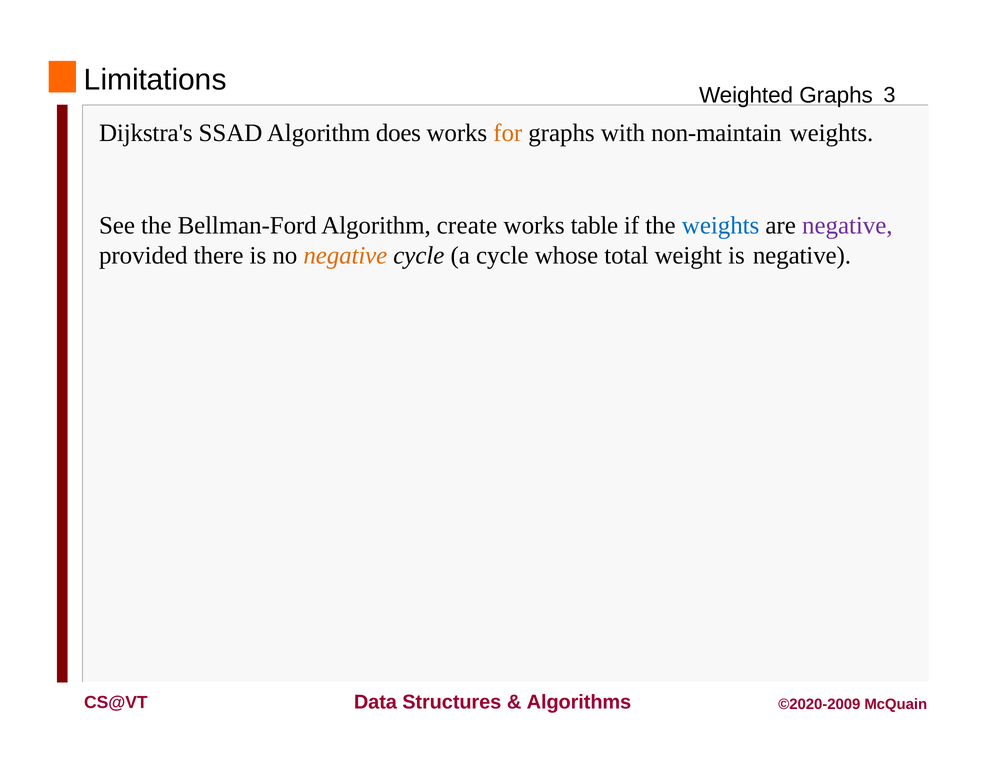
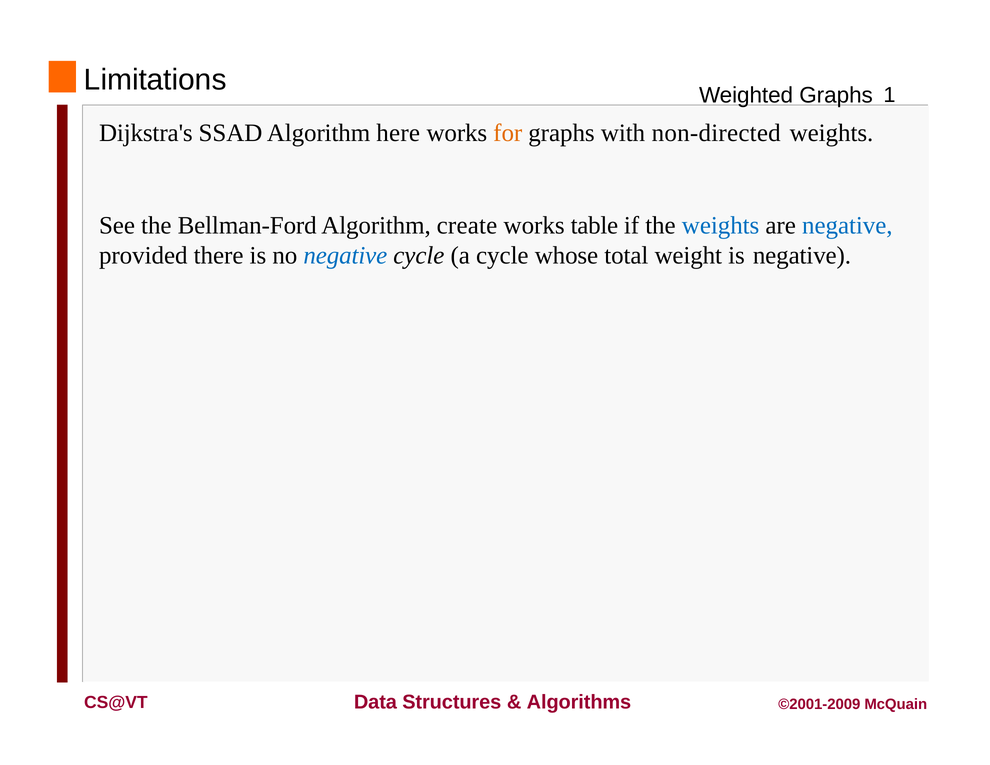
3: 3 -> 1 (890, 95)
does: does -> here (398, 133)
non-maintain: non-maintain -> non-directed (716, 133)
negative colour: purple -> blue (847, 225)
negative colour: orange -> blue (345, 255)
©2020-2009: ©2020-2009 -> ©2001-2009 (819, 704)
